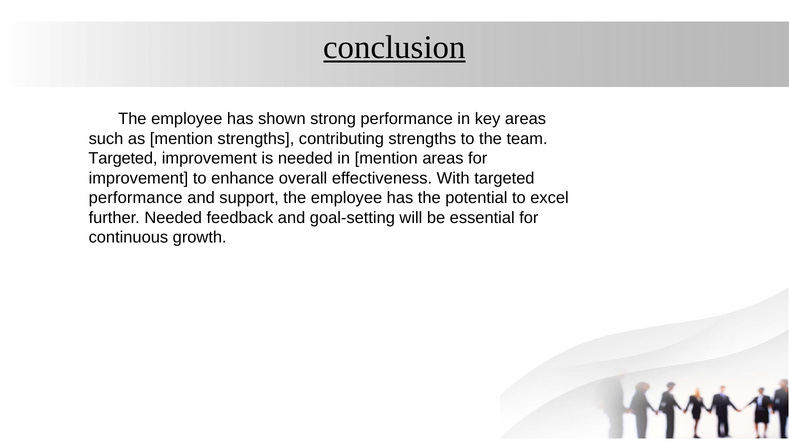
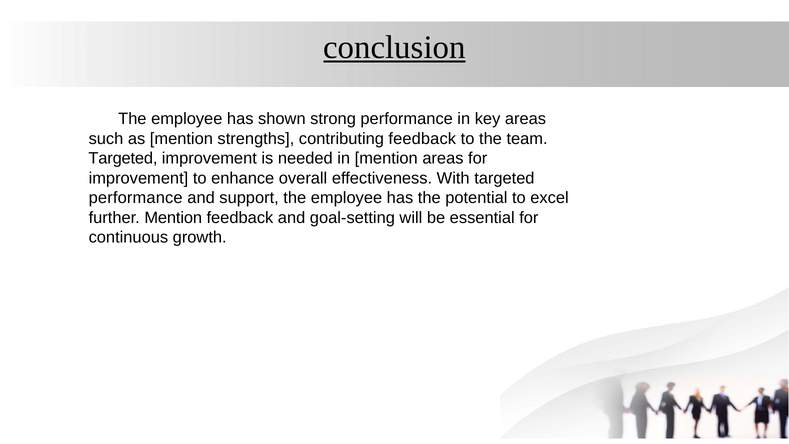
contributing strengths: strengths -> feedback (422, 139)
further Needed: Needed -> Mention (173, 218)
